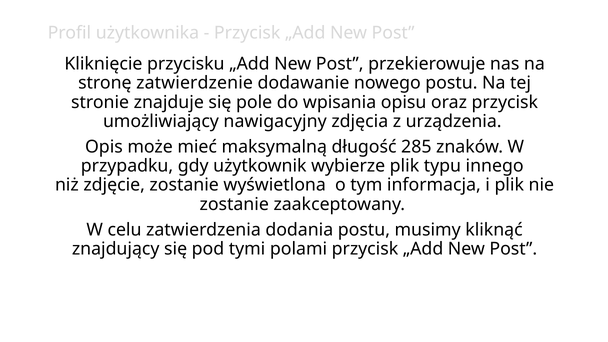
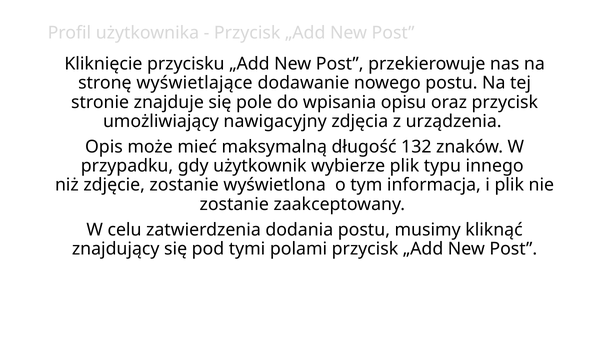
zatwierdzenie: zatwierdzenie -> wyświetlające (195, 83)
285: 285 -> 132 (416, 147)
